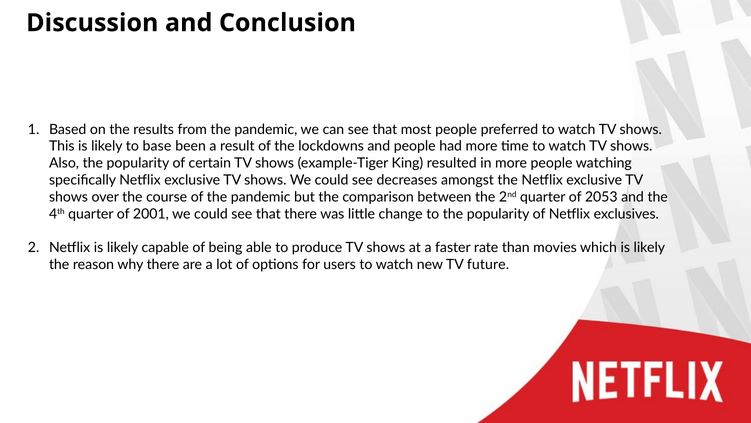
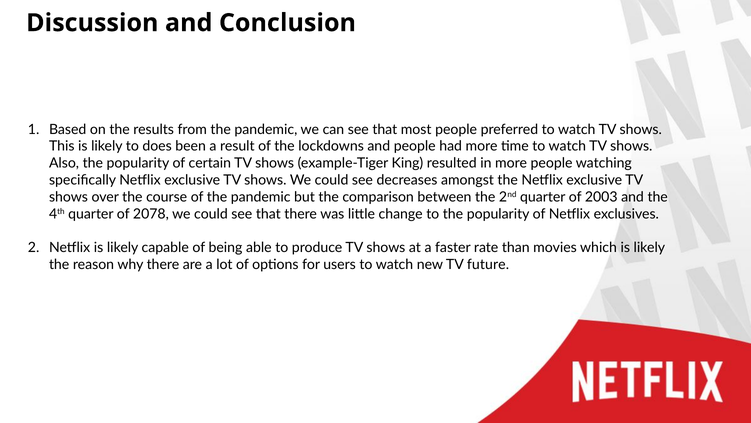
base: base -> does (157, 146)
2053: 2053 -> 2003 (601, 197)
2001: 2001 -> 2078 (151, 214)
